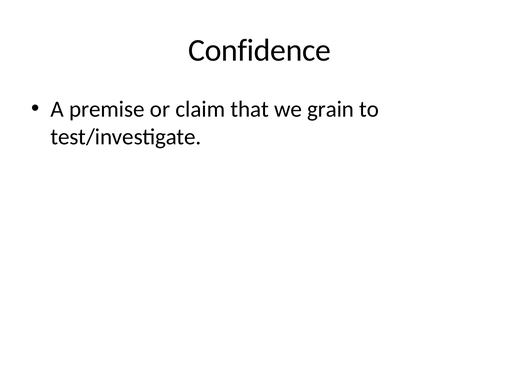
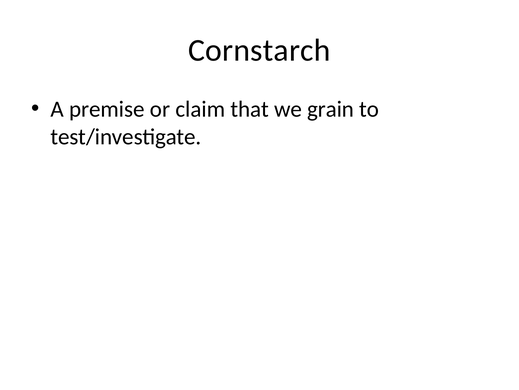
Confidence: Confidence -> Cornstarch (259, 50)
